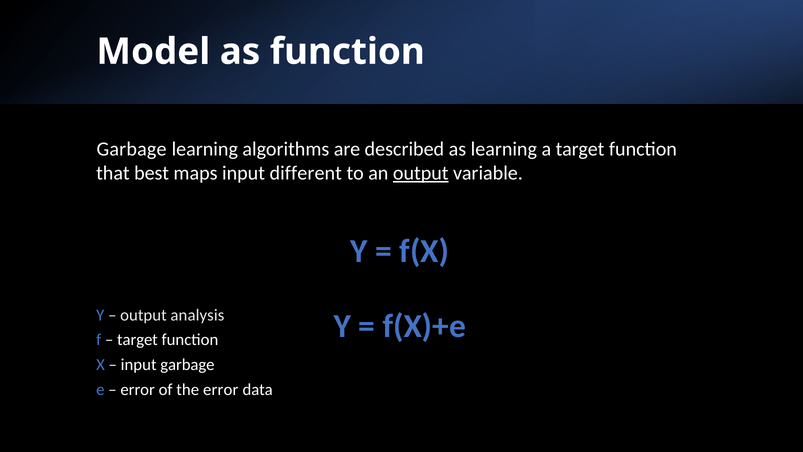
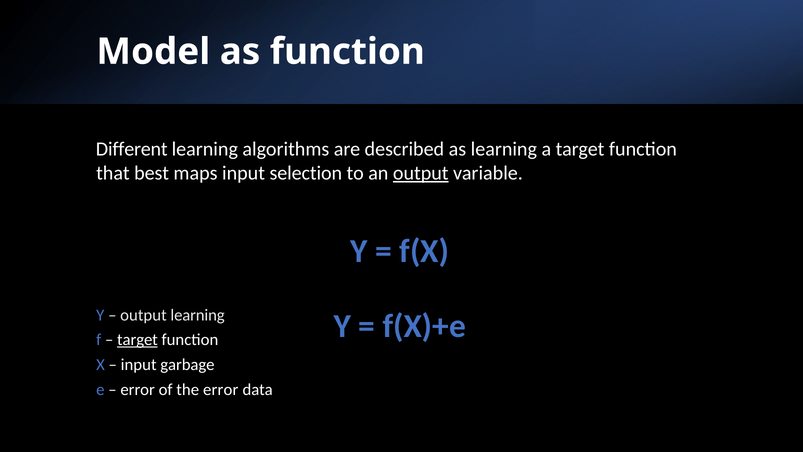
Garbage: Garbage -> Different (132, 149)
different: different -> selection (306, 173)
output analysis: analysis -> learning (198, 315)
target underline: none -> present (137, 340)
